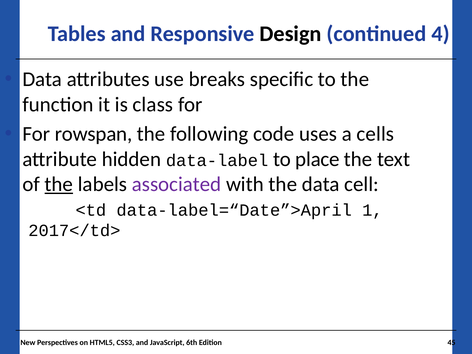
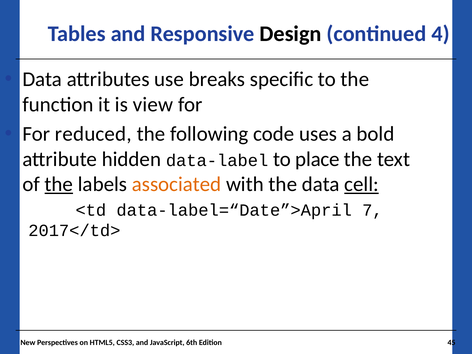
class: class -> view (153, 105)
rowspan: rowspan -> reduced (93, 134)
cells: cells -> bold (375, 134)
associated colour: purple -> orange (177, 184)
cell underline: none -> present (362, 184)
1: 1 -> 7 (372, 210)
